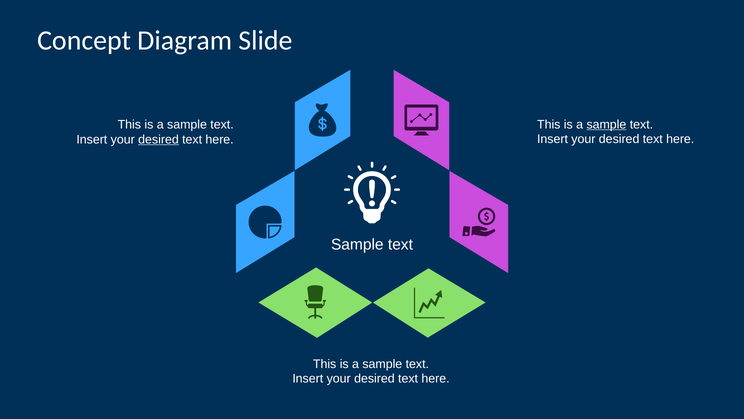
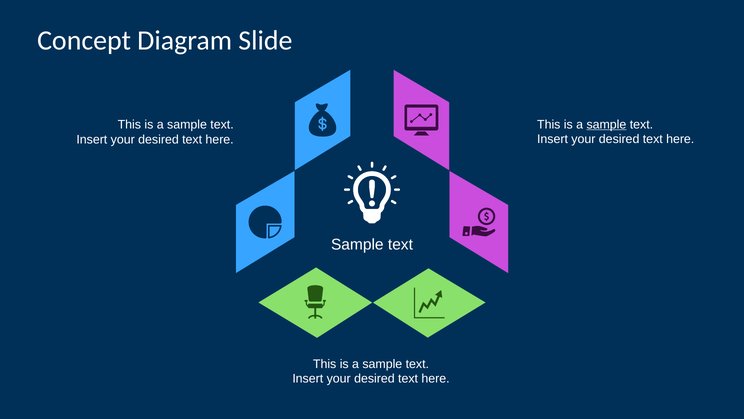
desired underline: present -> none (159, 139)
